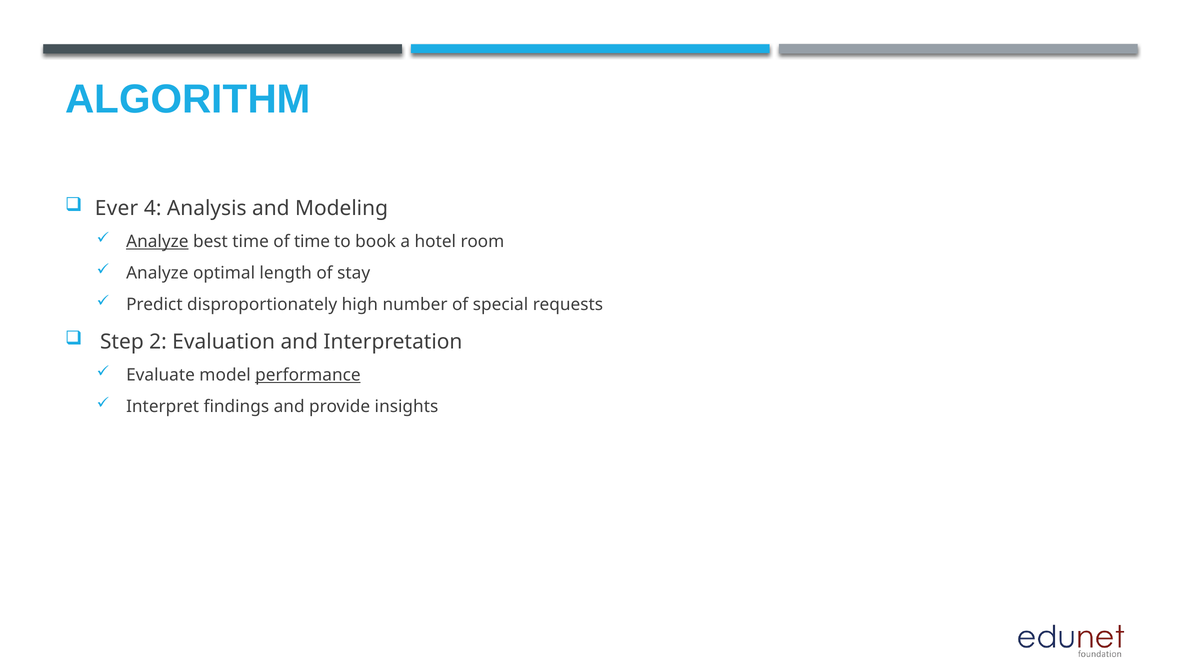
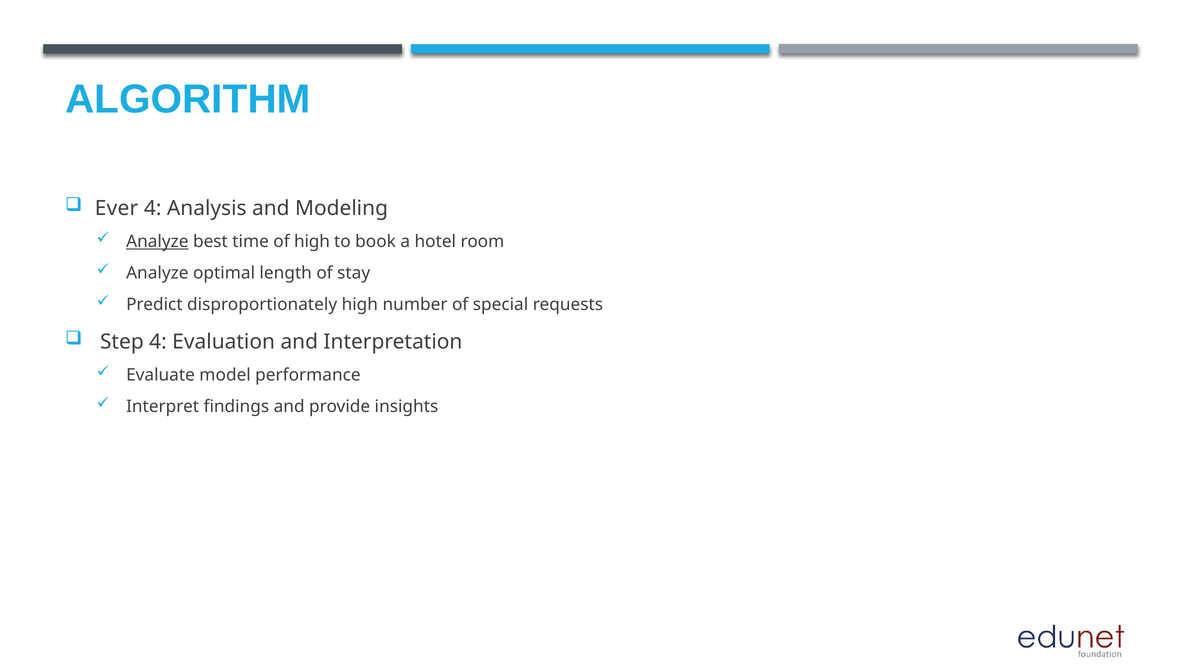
of time: time -> high (312, 242)
Step 2: 2 -> 4 (158, 342)
performance underline: present -> none (308, 375)
